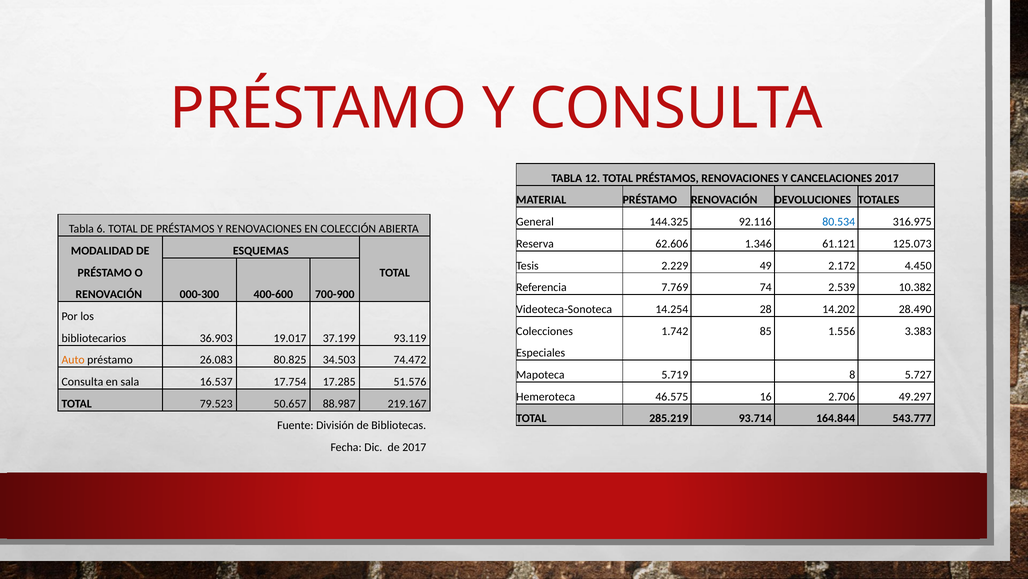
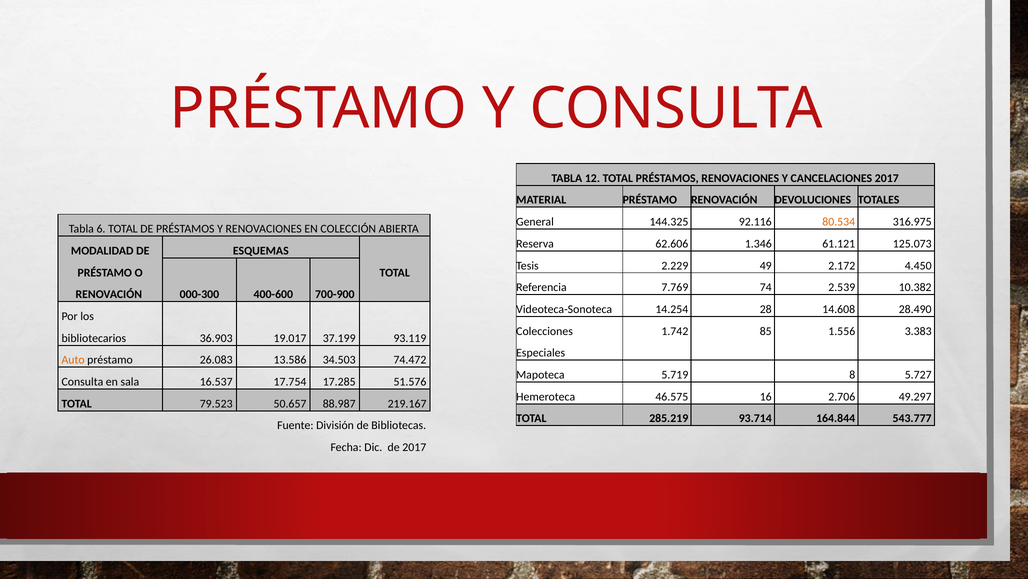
80.534 colour: blue -> orange (839, 222)
14.202: 14.202 -> 14.608 (839, 309)
80.825: 80.825 -> 13.586 (290, 360)
